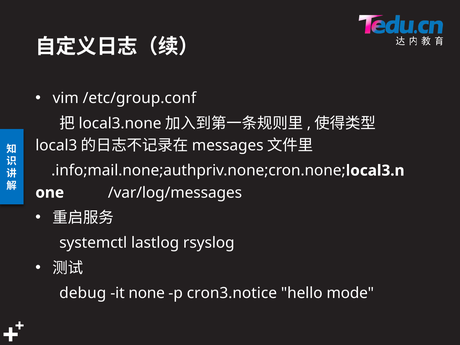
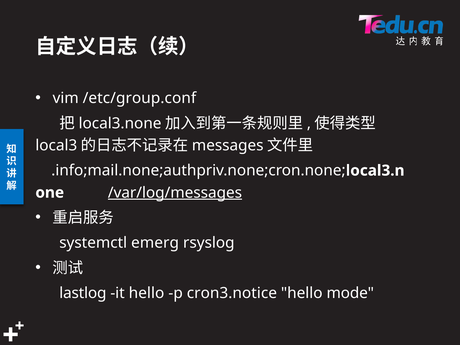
/var/log/messages underline: none -> present (175, 193)
lastlog: lastlog -> emerg (155, 243)
debug: debug -> lastlog (83, 293)
it none: none -> hello (147, 293)
